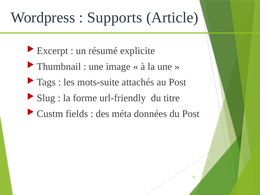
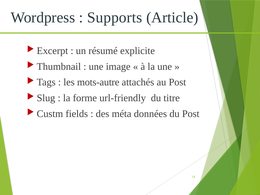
mots-suite: mots-suite -> mots-autre (98, 82)
